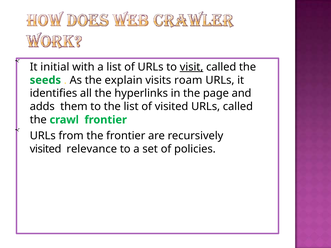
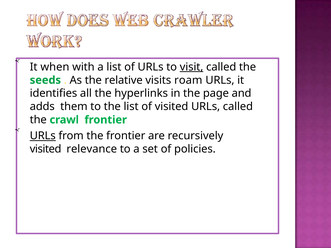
initial: initial -> when (55, 67)
explain: explain -> relative (124, 80)
URLs underline: none -> present (43, 136)
